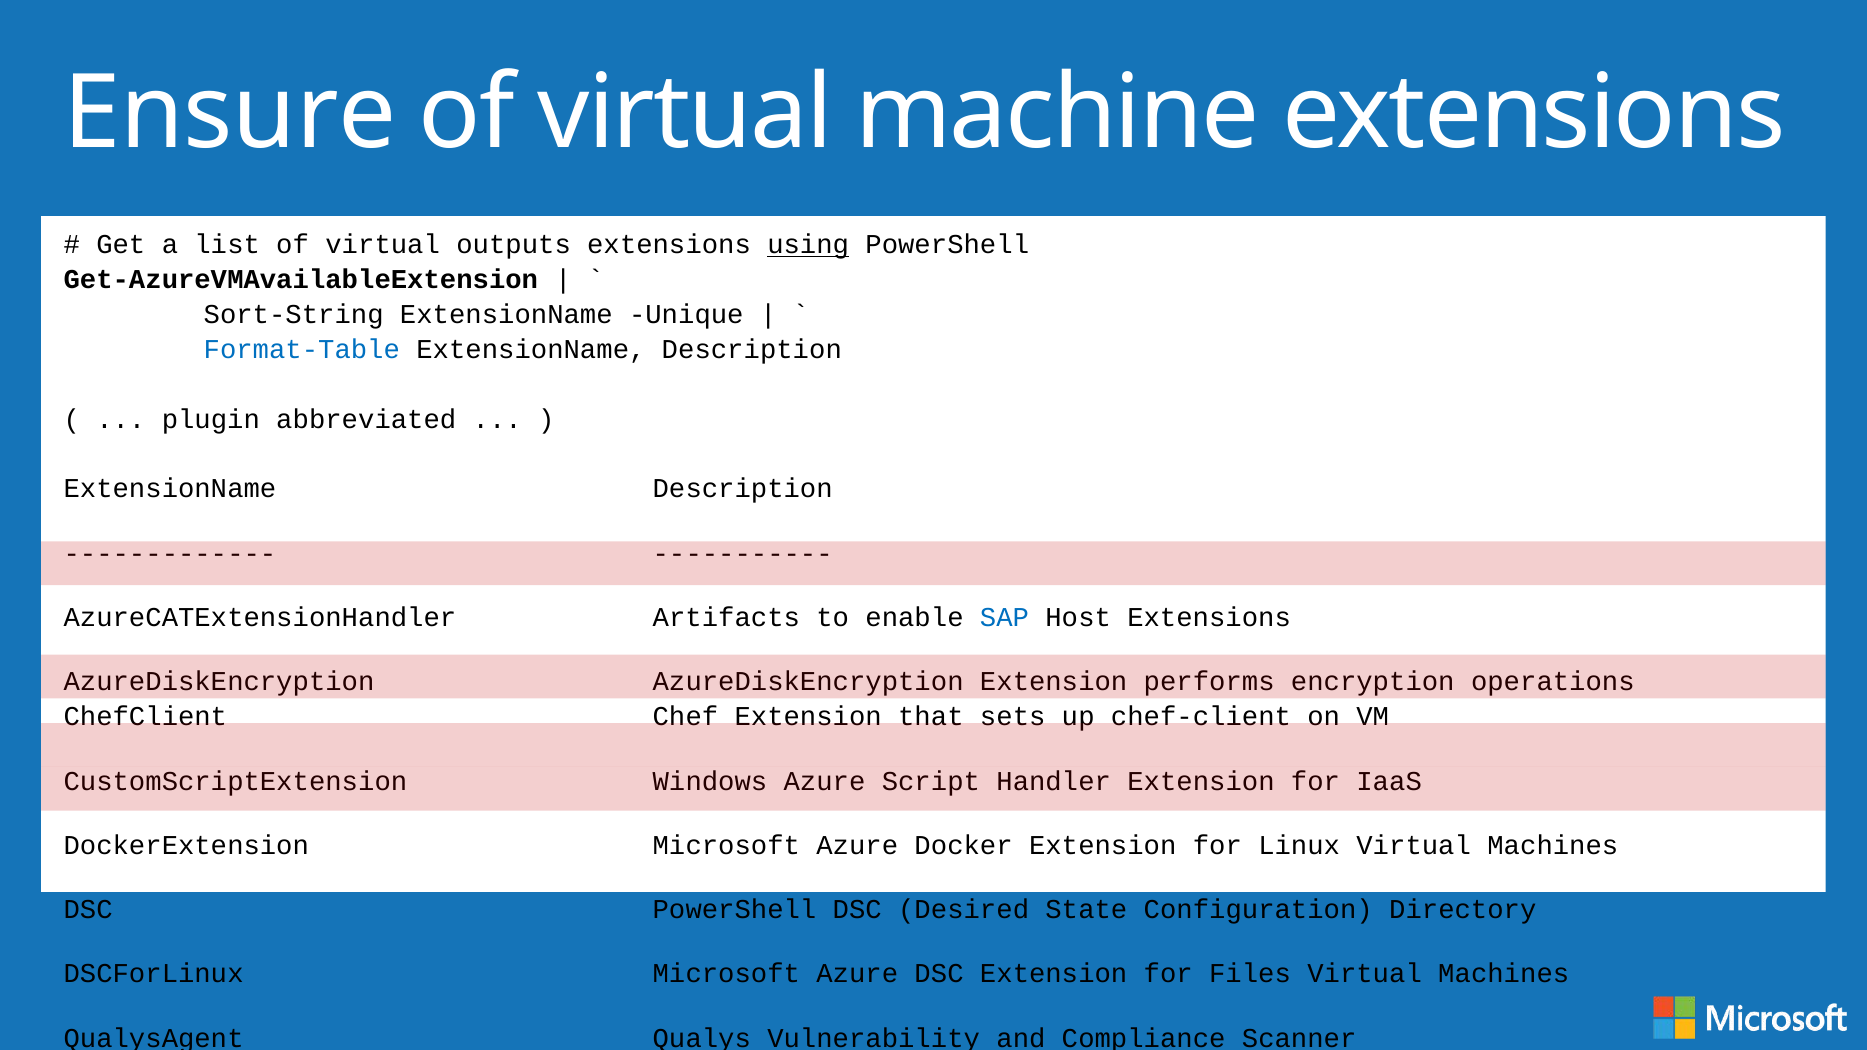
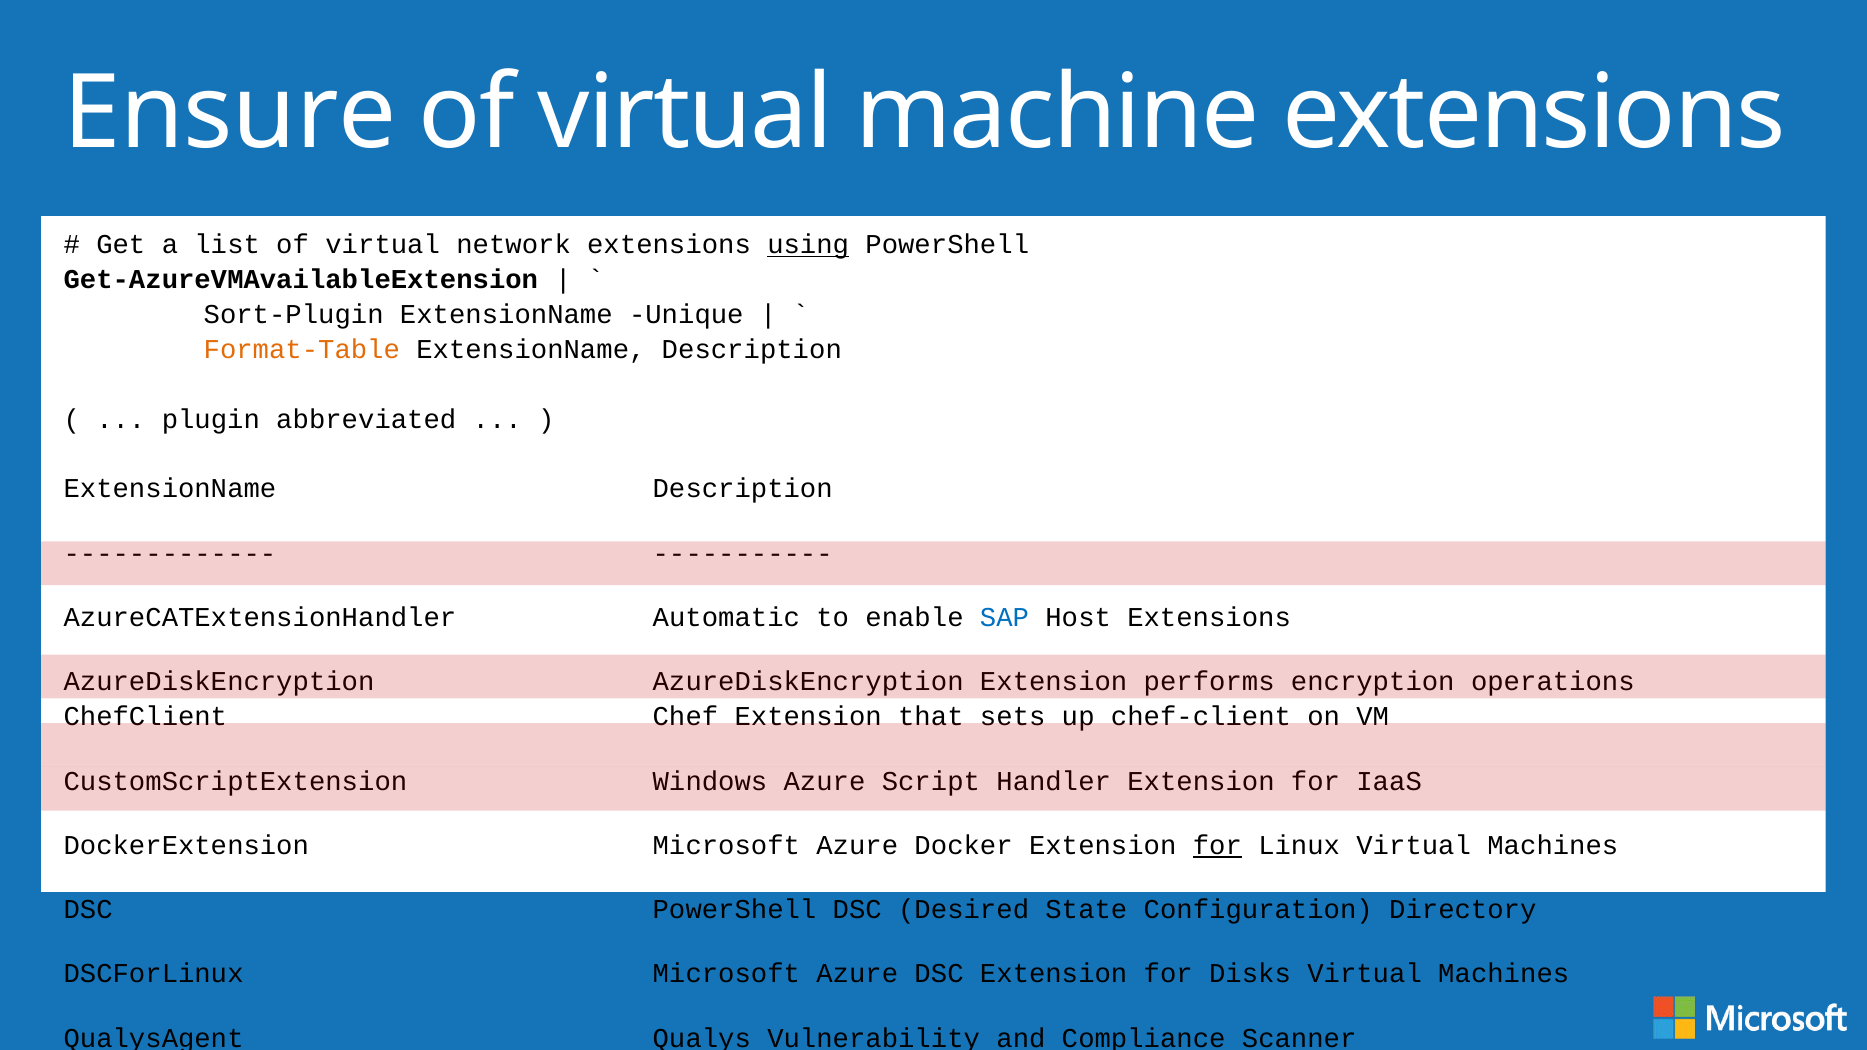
outputs: outputs -> network (514, 245)
Sort-String: Sort-String -> Sort-Plugin (294, 315)
Format-Table colour: blue -> orange (302, 349)
Artifacts: Artifacts -> Automatic (726, 618)
for underline: none -> present (1217, 845)
Files: Files -> Disks (1250, 974)
